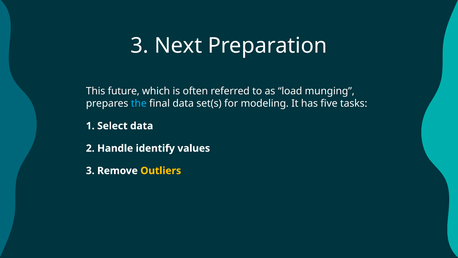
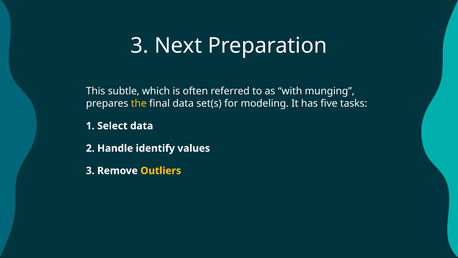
future: future -> subtle (124, 91)
load: load -> with (290, 91)
the colour: light blue -> yellow (139, 103)
